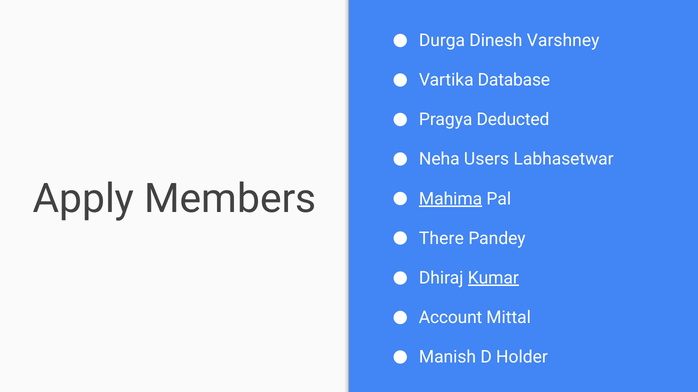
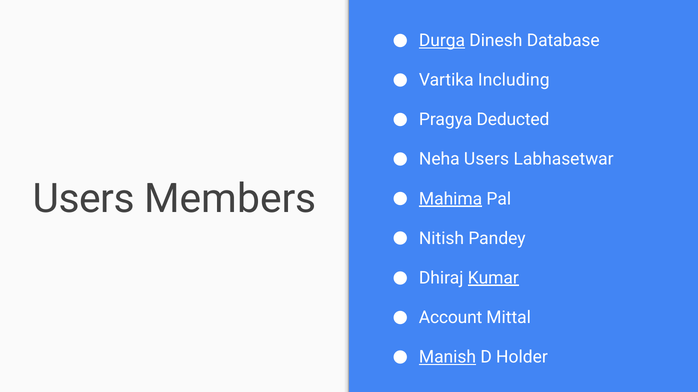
Durga underline: none -> present (442, 41)
Varshney: Varshney -> Database (563, 41)
Database: Database -> Including (514, 80)
Apply: Apply -> Users (84, 199)
There: There -> Nitish (441, 239)
Manish underline: none -> present (447, 357)
